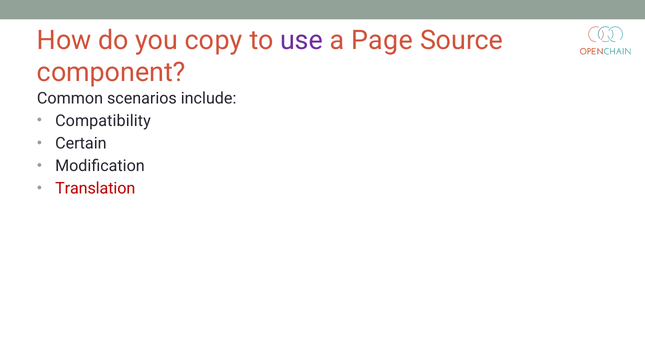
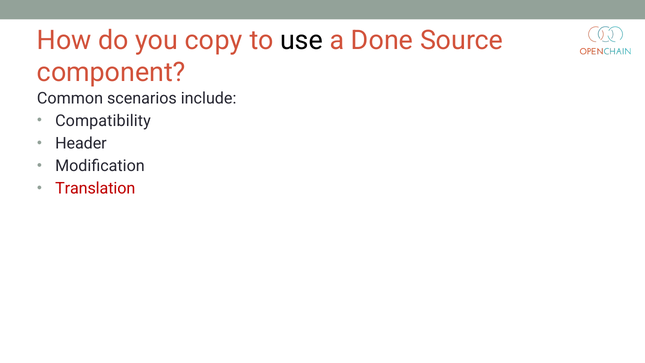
use colour: purple -> black (301, 40)
Page: Page -> Done (382, 40)
Certain: Certain -> Header (81, 143)
